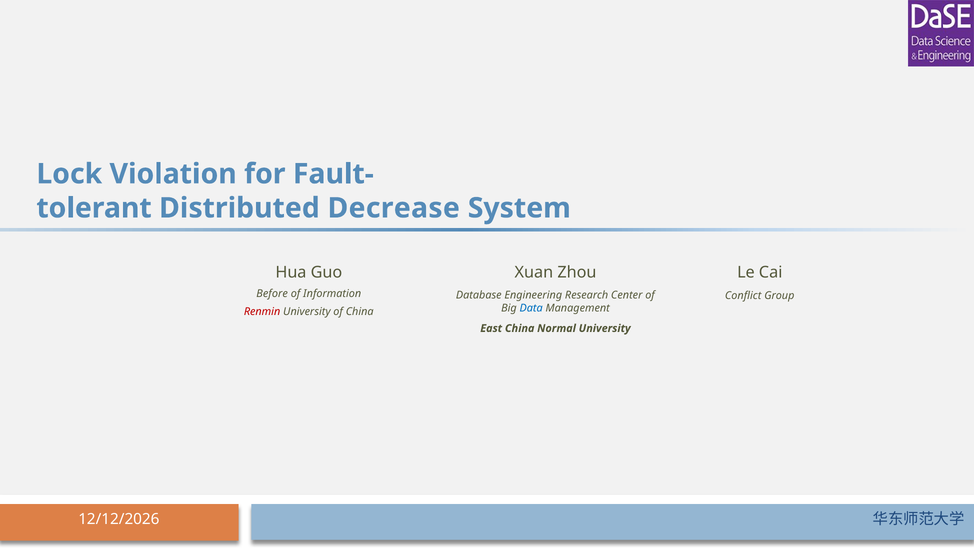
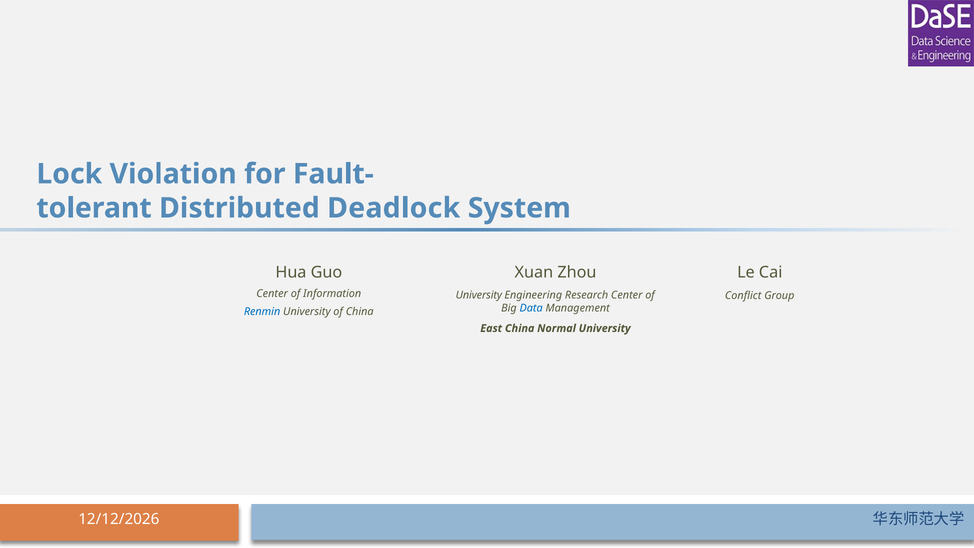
Decrease: Decrease -> Deadlock (394, 208)
Before: Before -> Center (272, 294)
Database: Database -> University (479, 295)
Renmin colour: red -> blue (262, 312)
